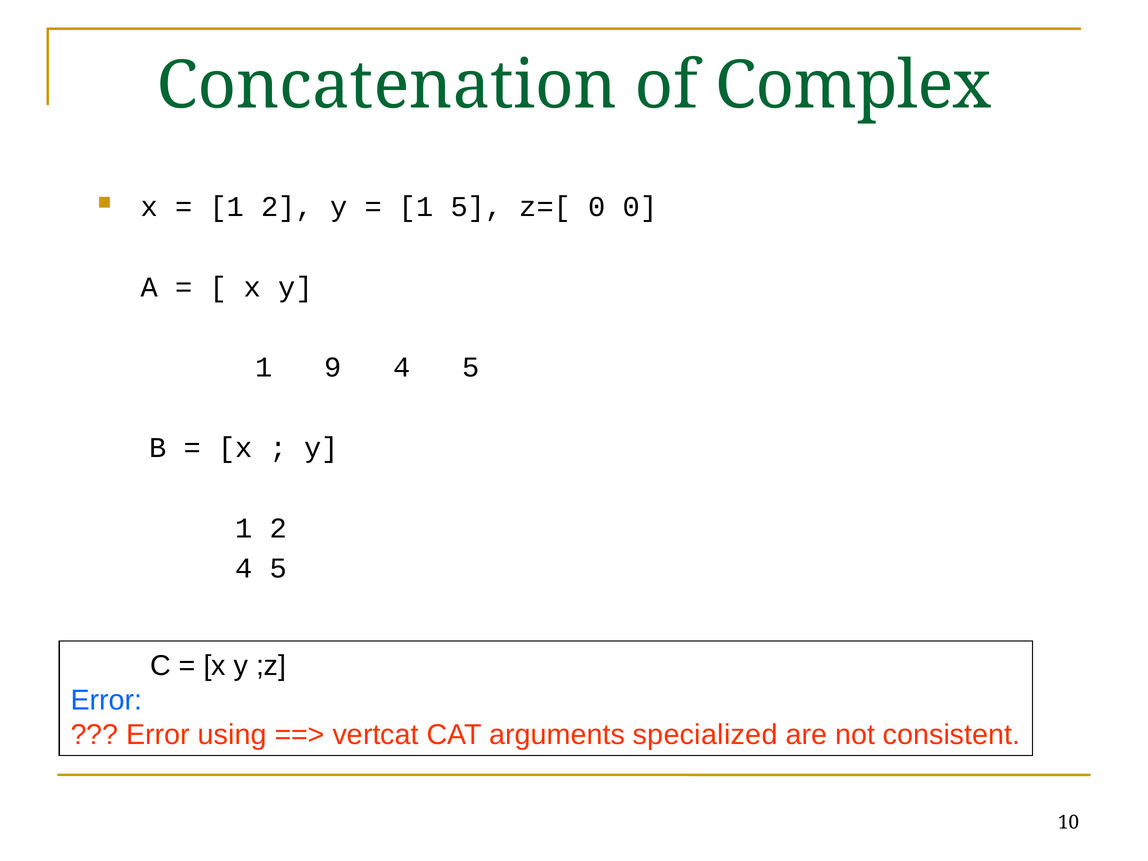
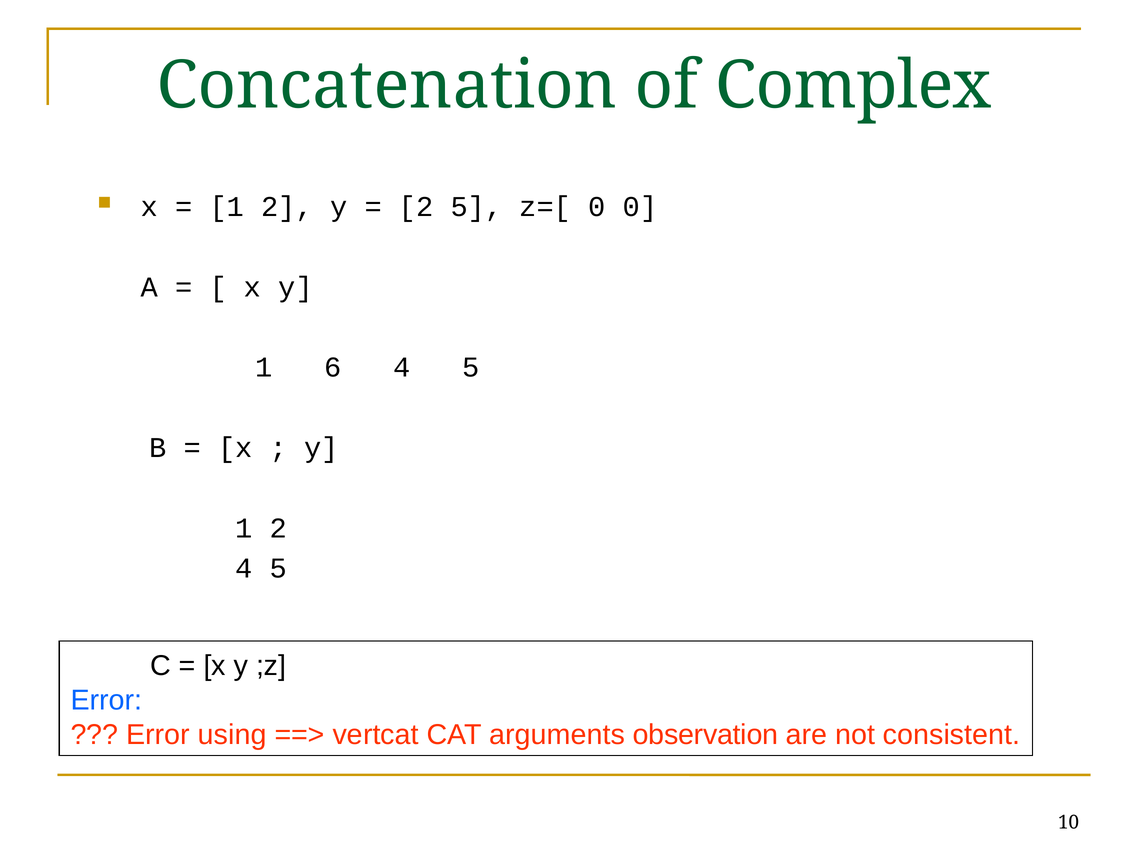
1: 1 -> 2 (416, 207)
9: 9 -> 6 (333, 367)
specialized: specialized -> observation (705, 735)
